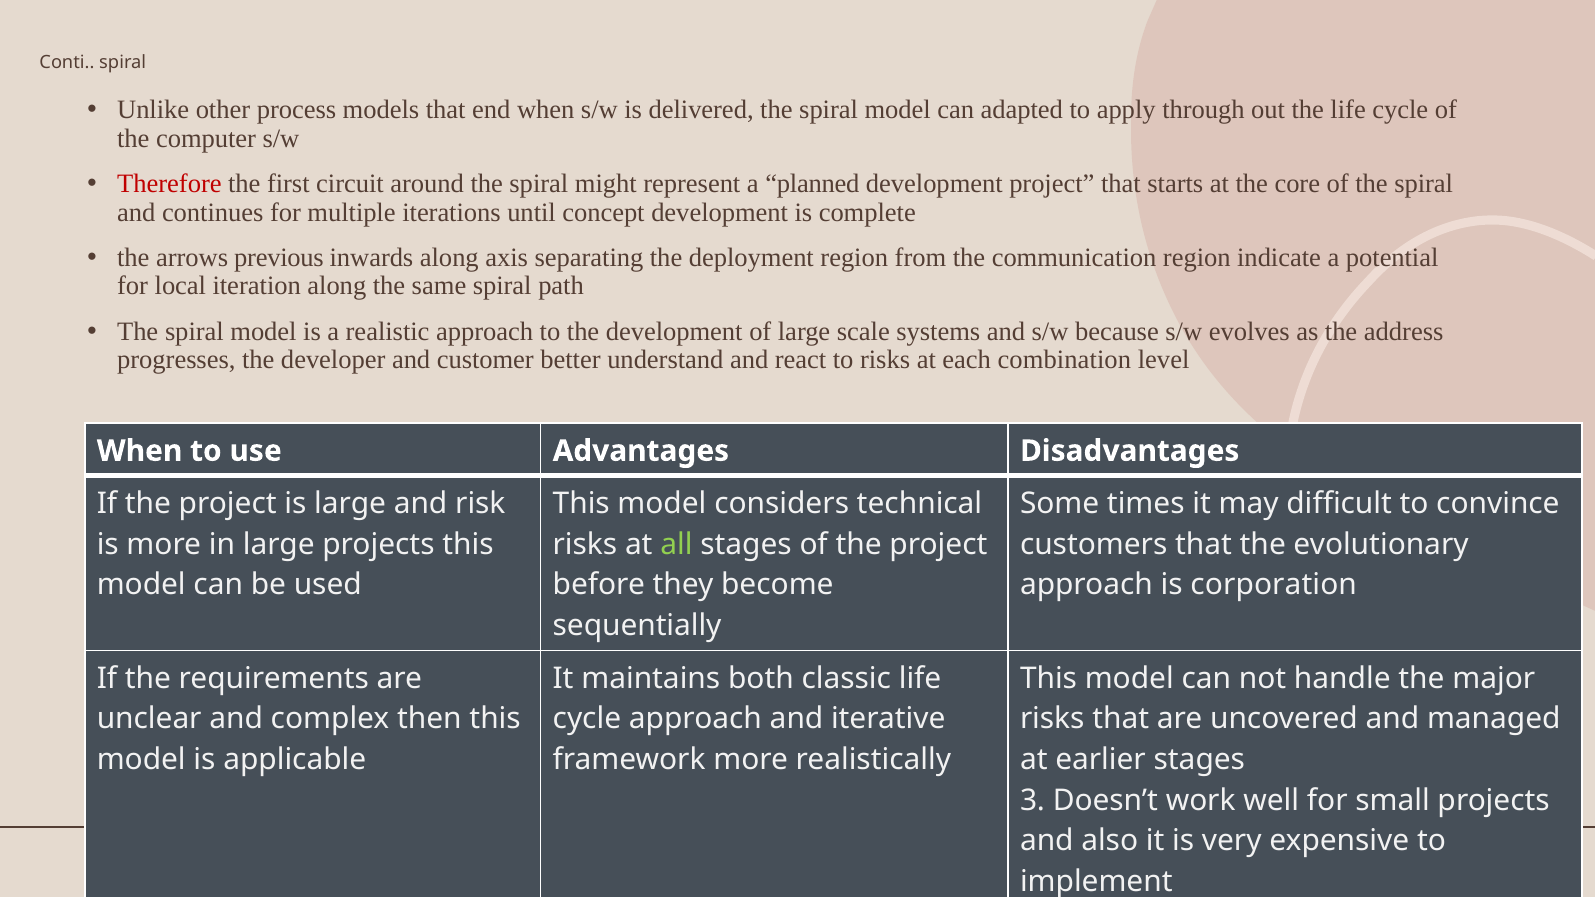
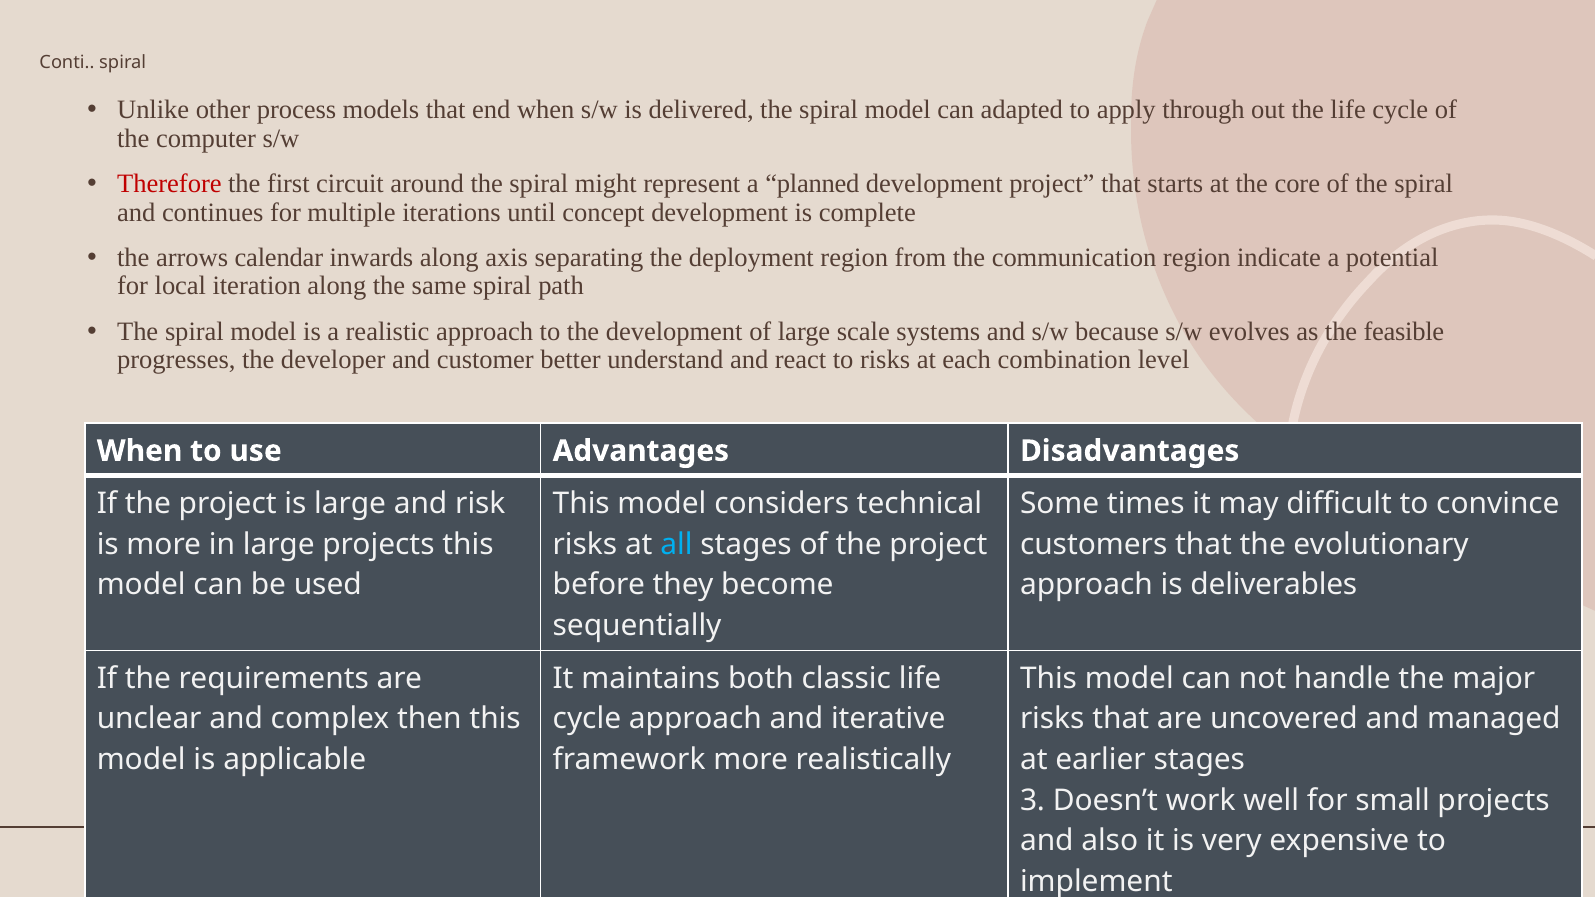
previous: previous -> calendar (279, 258)
address: address -> feasible (1404, 332)
all colour: light green -> light blue (676, 544)
corporation: corporation -> deliverables (1274, 585)
